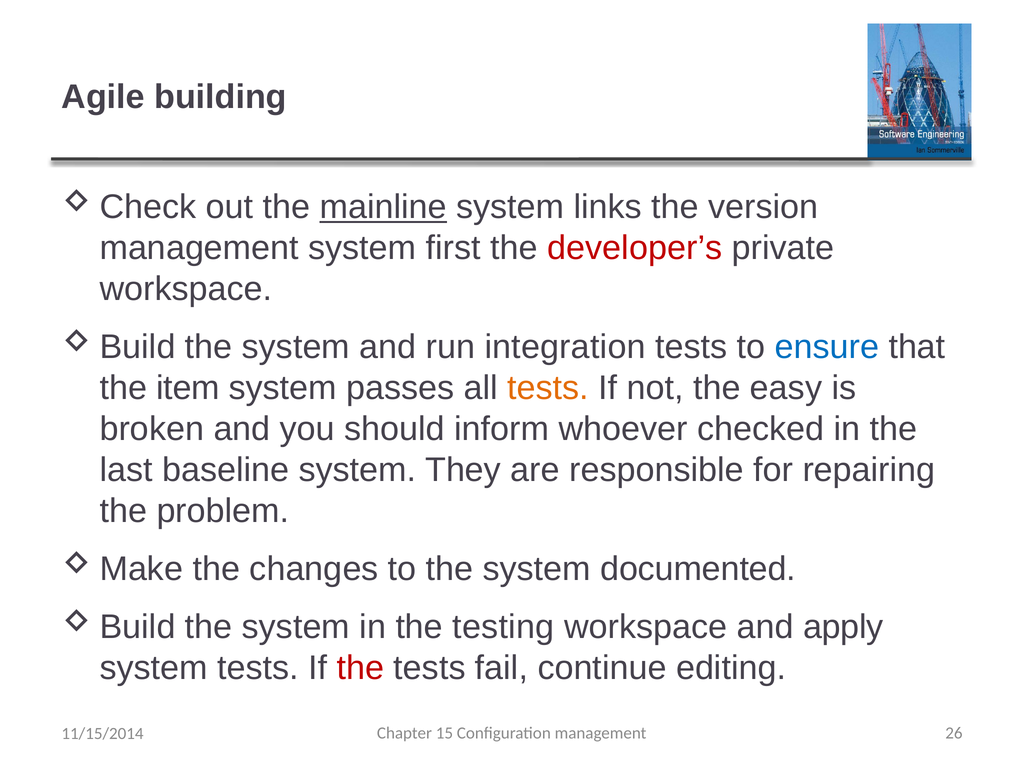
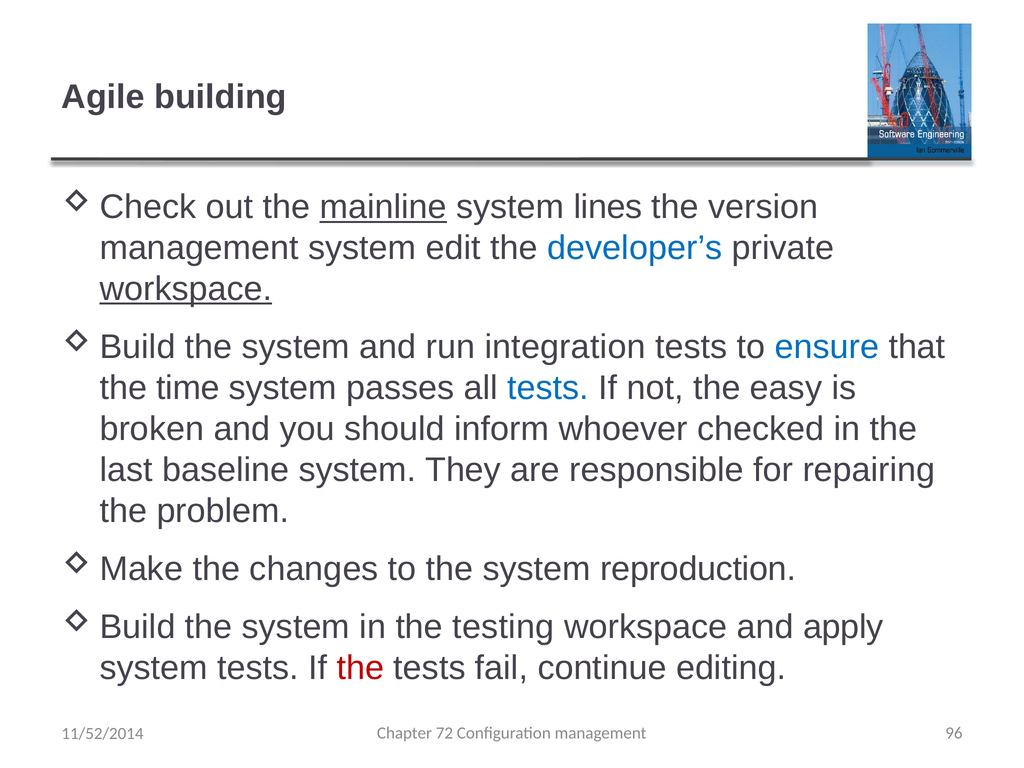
links: links -> lines (608, 207)
first: first -> edit (453, 248)
developer’s colour: red -> blue (635, 248)
workspace underline: none -> present (186, 289)
item: item -> time (188, 388)
tests colour: orange -> blue (548, 388)
documented: documented -> reproduction (698, 569)
15: 15 -> 72 (444, 733)
26: 26 -> 96 (954, 733)
11/15/2014: 11/15/2014 -> 11/52/2014 (103, 733)
